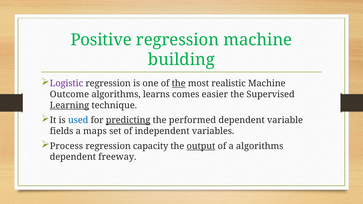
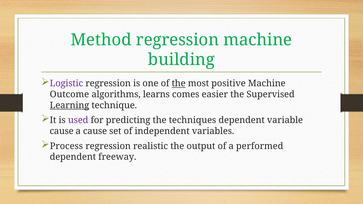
Positive: Positive -> Method (101, 40)
realistic: realistic -> positive (229, 84)
used colour: blue -> purple (78, 120)
predicting underline: present -> none (128, 120)
performed: performed -> techniques (193, 120)
fields: fields -> cause (62, 131)
a maps: maps -> cause (95, 131)
capacity: capacity -> realistic (151, 146)
output underline: present -> none (201, 146)
a algorithms: algorithms -> performed (260, 146)
